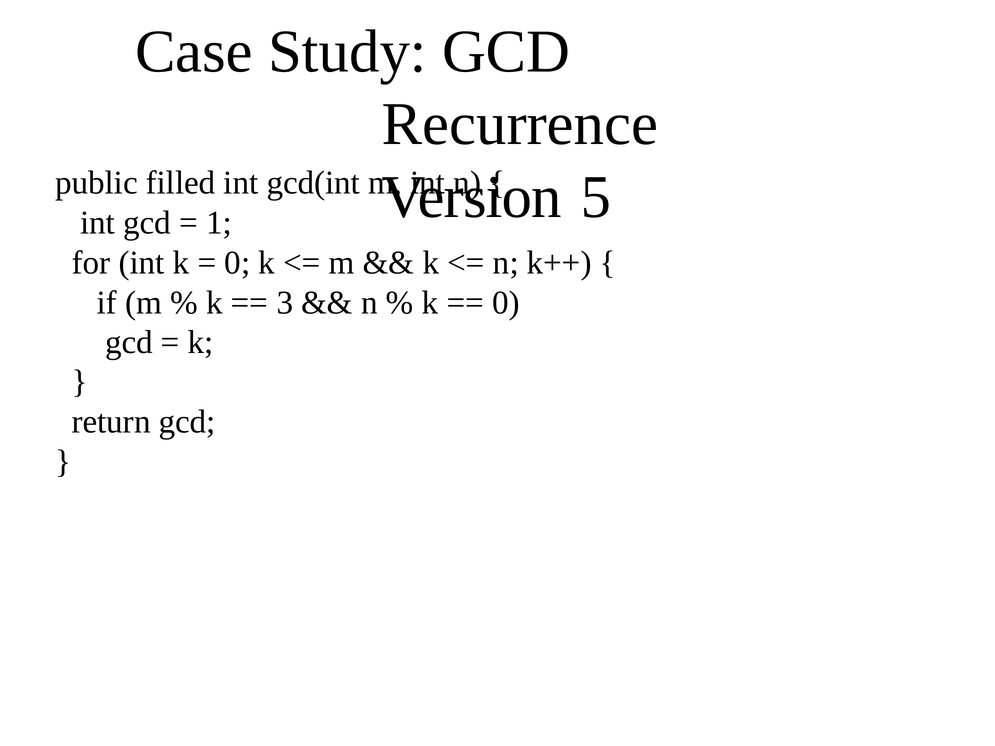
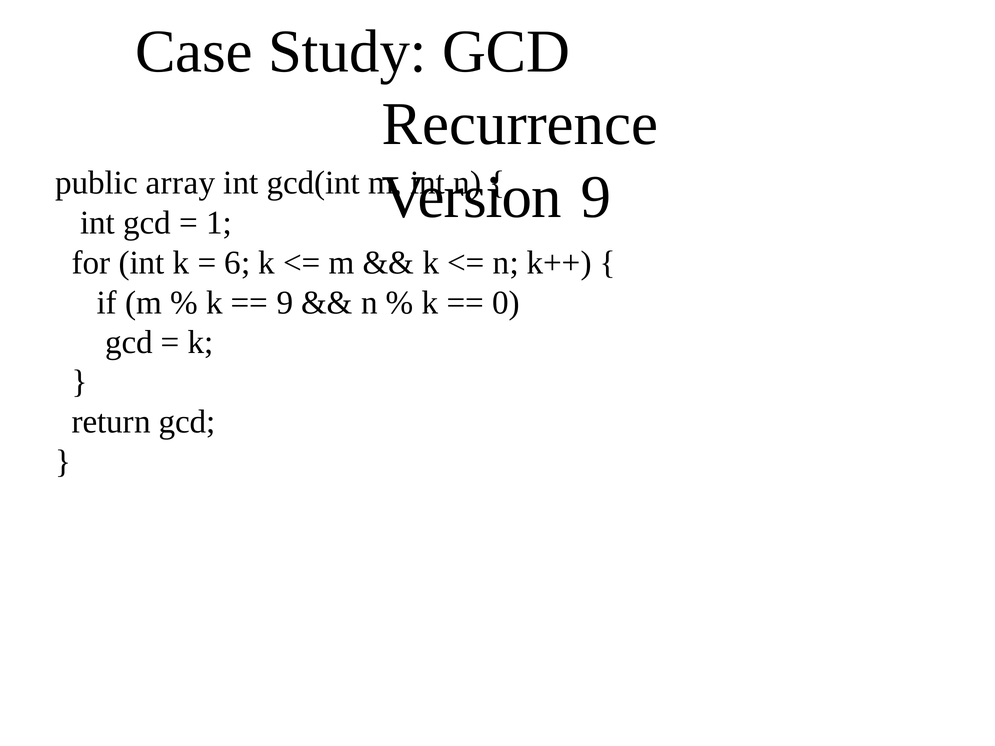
filled: filled -> array (180, 183)
5: 5 -> 9 (596, 197)
0: 0 -> 6 (237, 263)
3: 3 -> 9 (285, 303)
